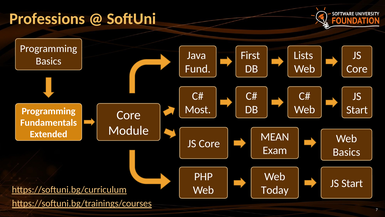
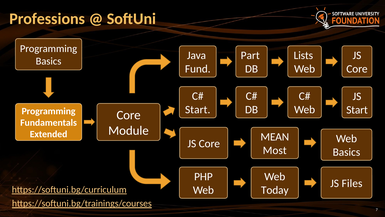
First: First -> Part (250, 55)
Most: Most -> Start (198, 110)
Exam: Exam -> Most (275, 150)
Start: Start -> Files (352, 183)
